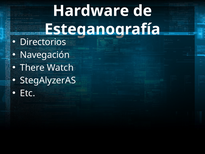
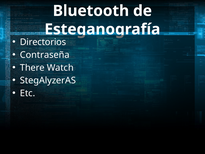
Hardware: Hardware -> Bluetooth (91, 11)
Navegación: Navegación -> Contraseña (45, 55)
